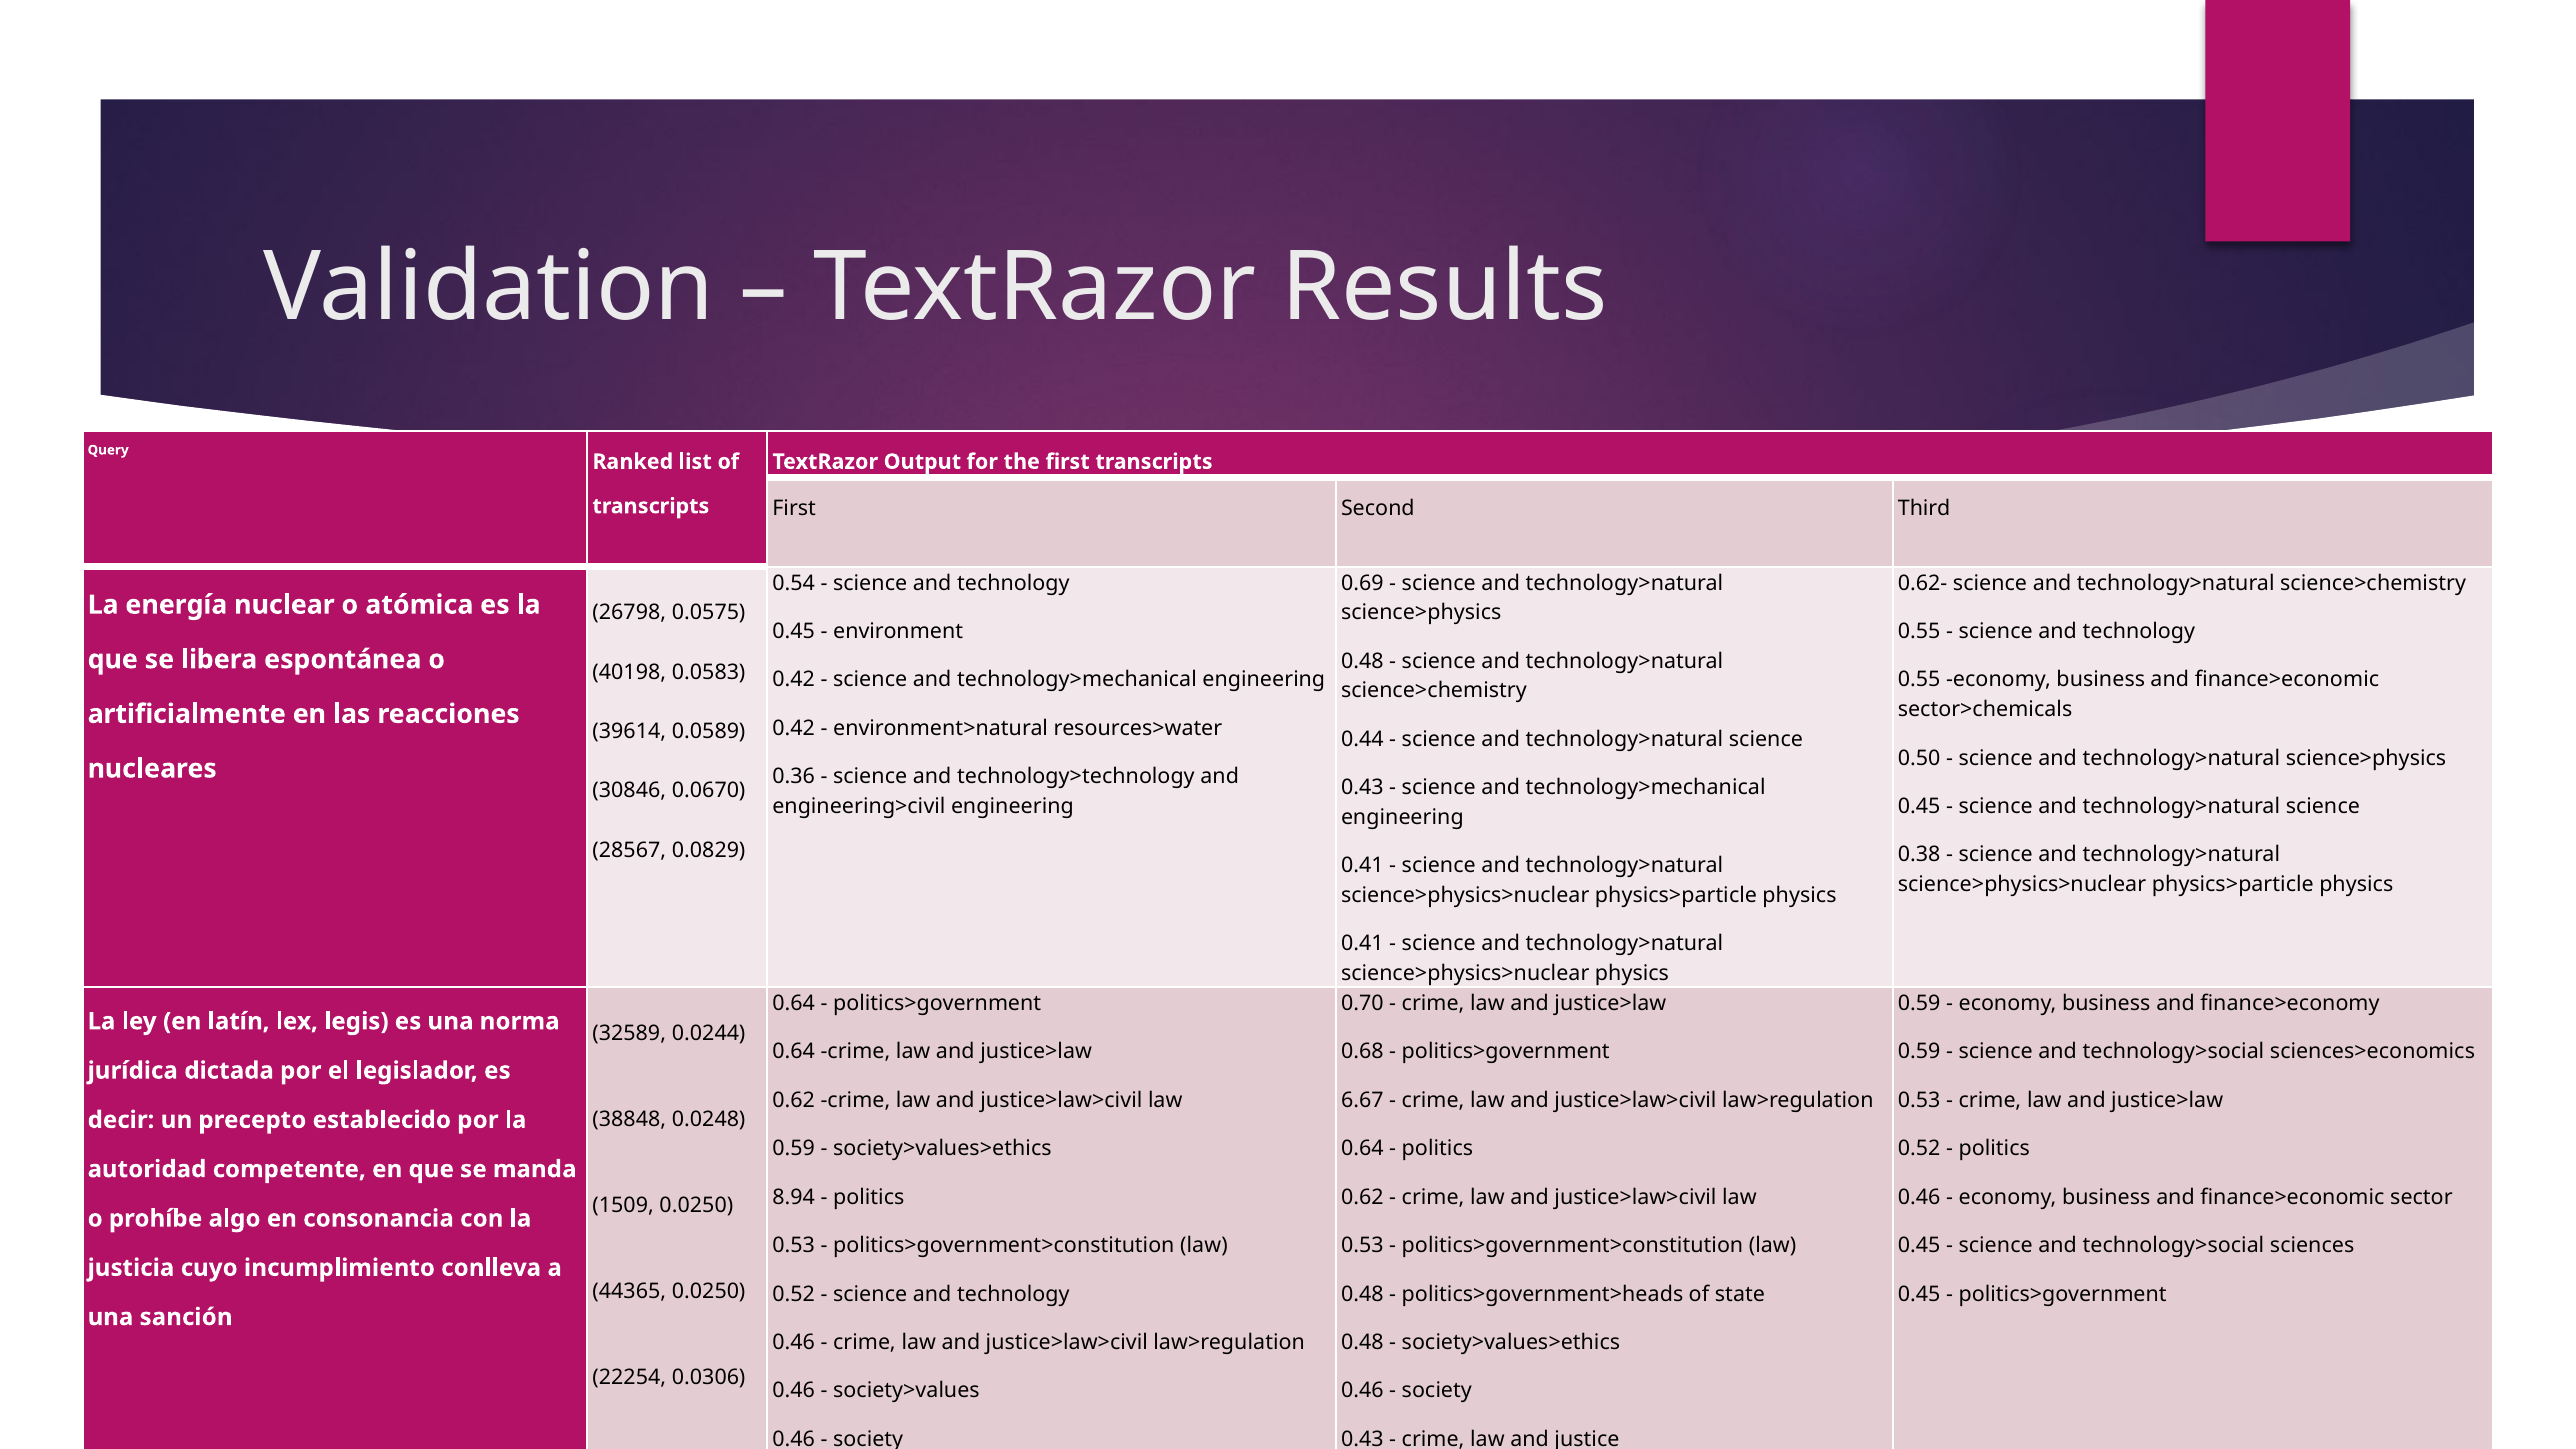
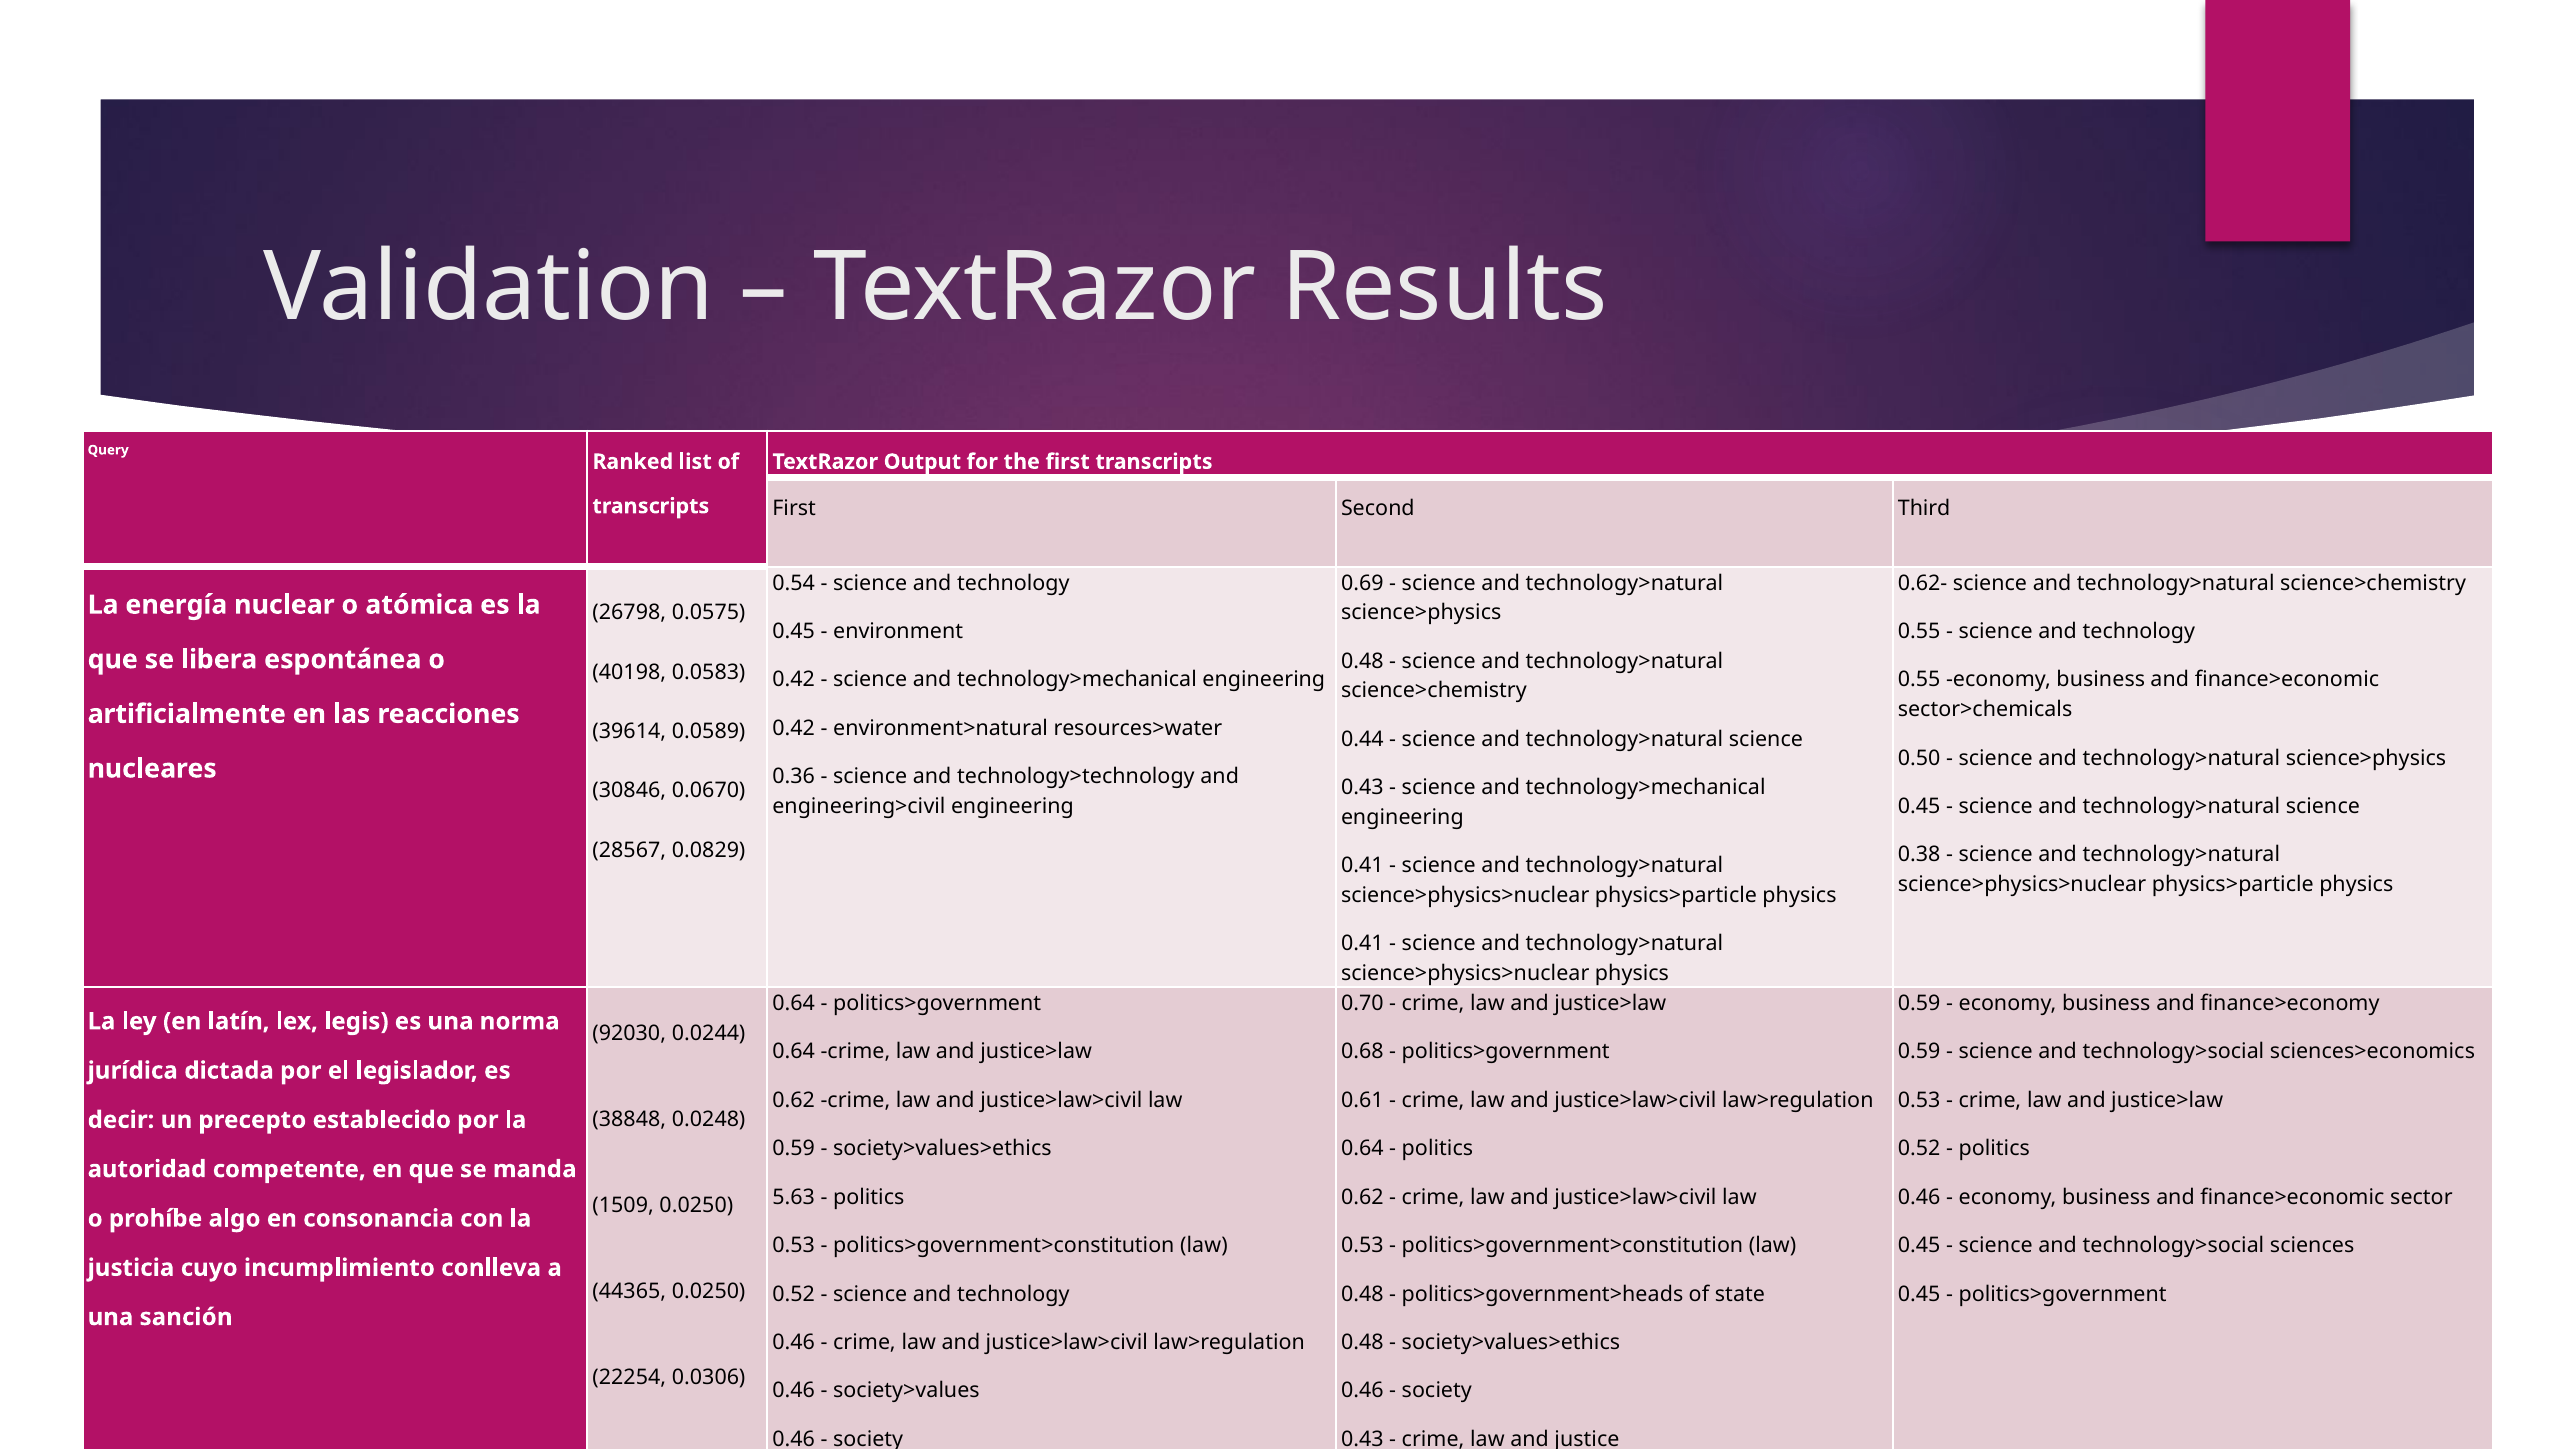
32589: 32589 -> 92030 (629, 1033)
6.67: 6.67 -> 0.61 (1362, 1100)
8.94: 8.94 -> 5.63 (794, 1197)
